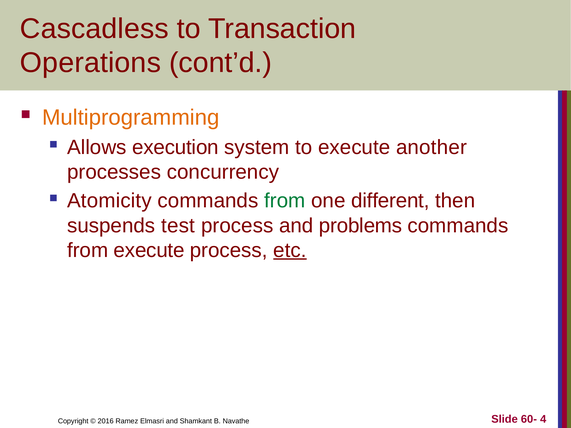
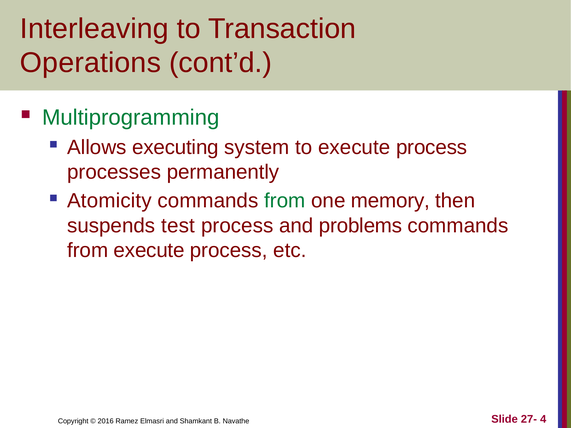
Cascadless: Cascadless -> Interleaving (94, 29)
Multiprogramming colour: orange -> green (131, 118)
execution: execution -> executing (175, 147)
to execute another: another -> process (432, 147)
concurrency: concurrency -> permanently (223, 172)
different: different -> memory (390, 201)
etc underline: present -> none (290, 250)
60-: 60- -> 27- (529, 419)
